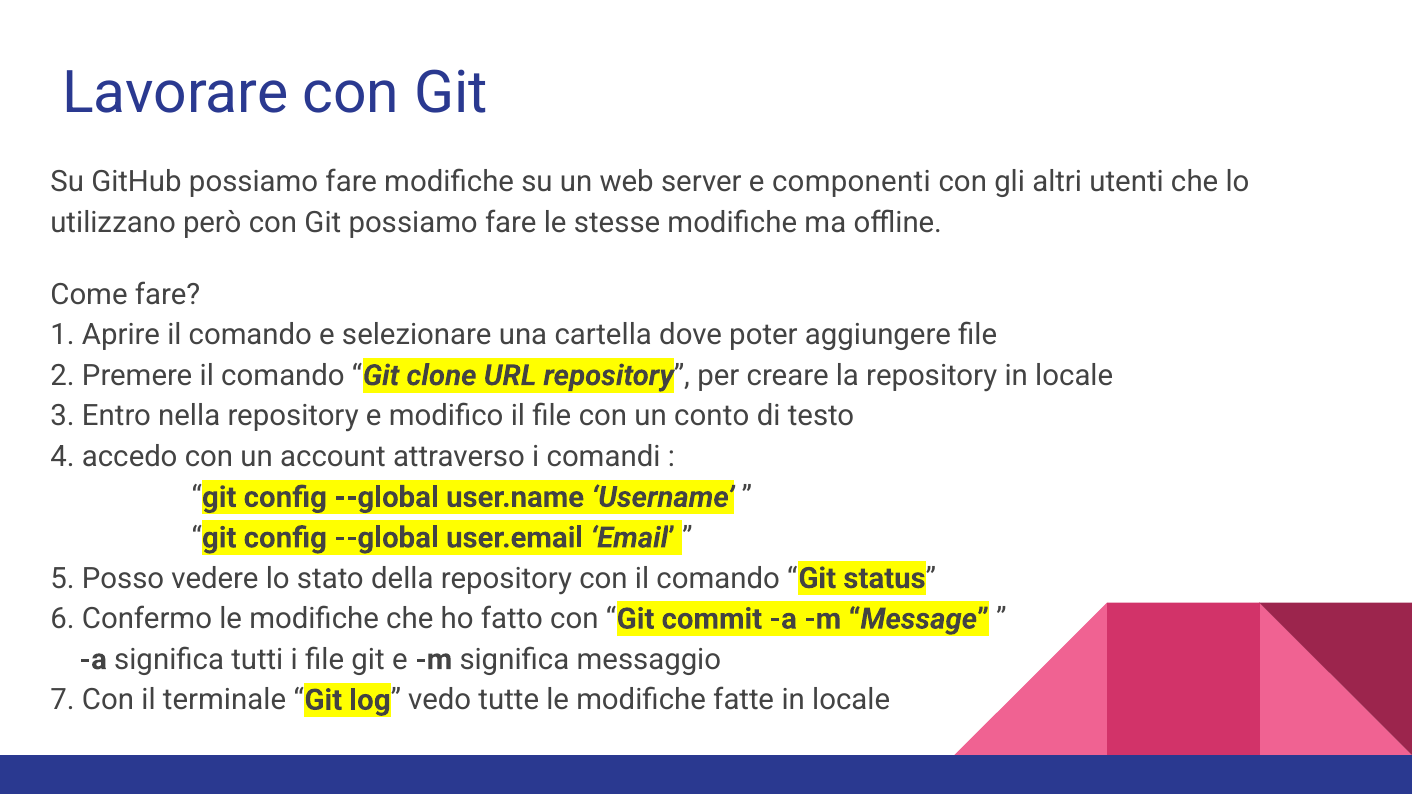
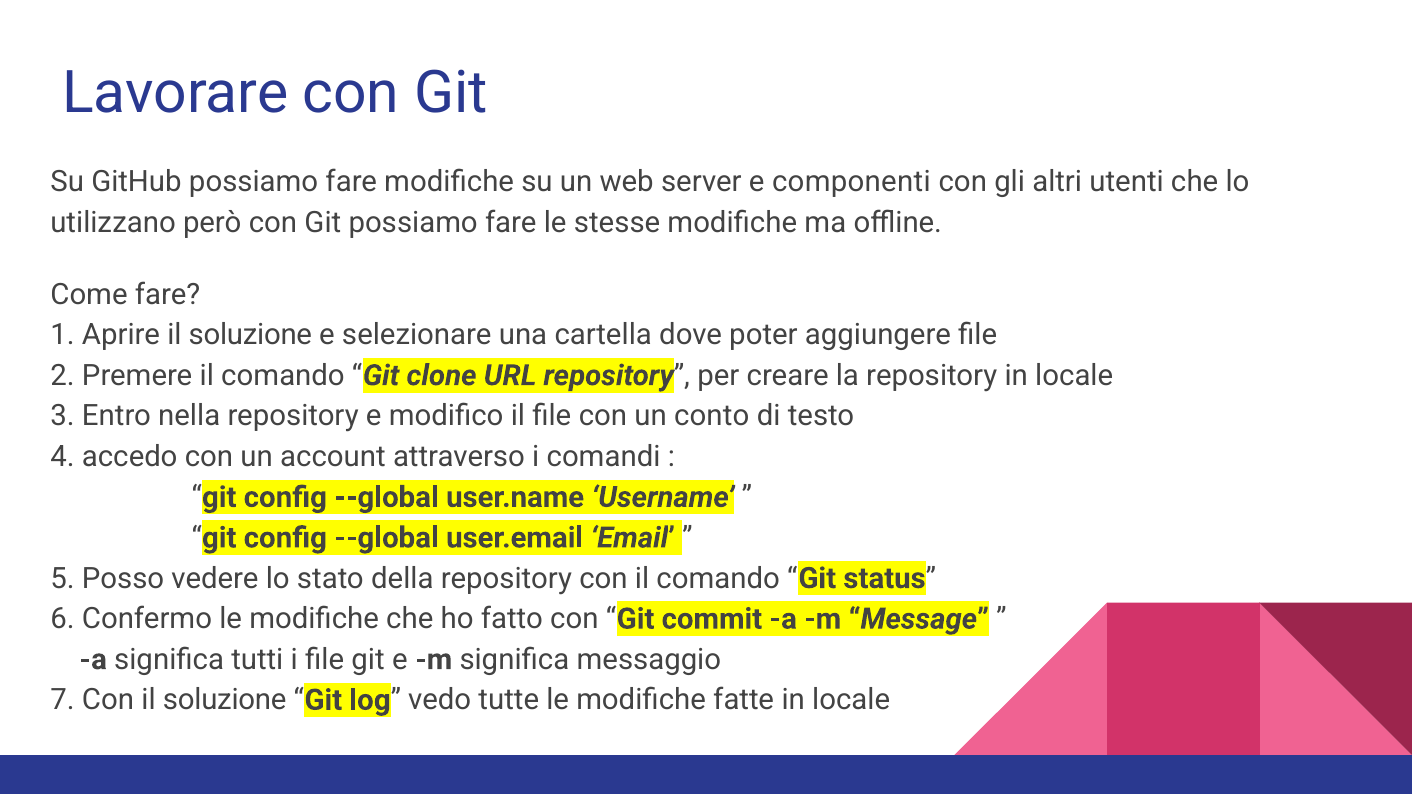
Aprire il comando: comando -> soluzione (250, 335)
Con il terminale: terminale -> soluzione (225, 700)
